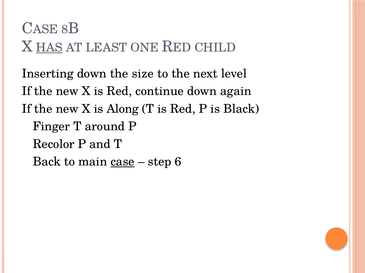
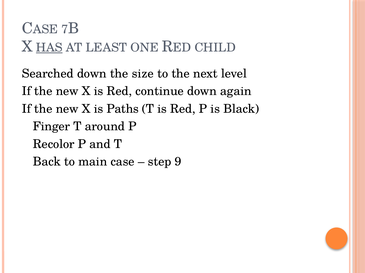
8: 8 -> 7 (65, 29)
Inserting: Inserting -> Searched (48, 74)
Along: Along -> Paths (123, 109)
case underline: present -> none (123, 162)
6: 6 -> 9 (178, 162)
